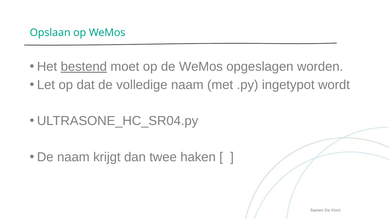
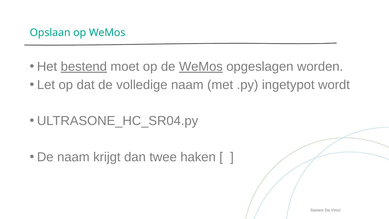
WeMos underline: none -> present (201, 67)
